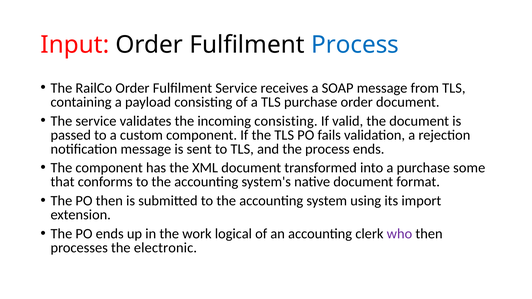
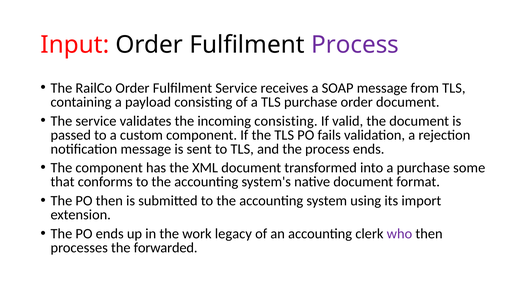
Process colour: blue -> purple (355, 45)
logical: logical -> legacy (233, 234)
electronic: electronic -> forwarded (166, 248)
